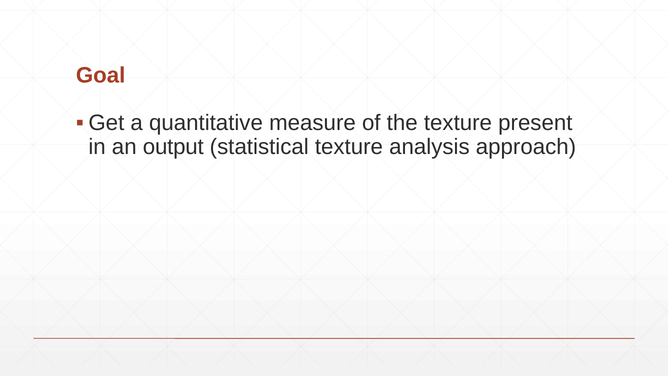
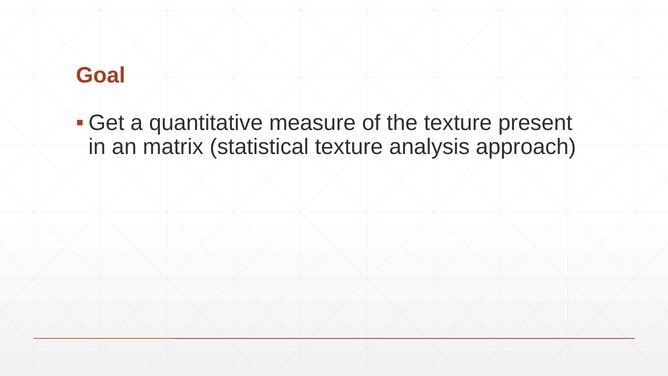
output: output -> matrix (173, 147)
